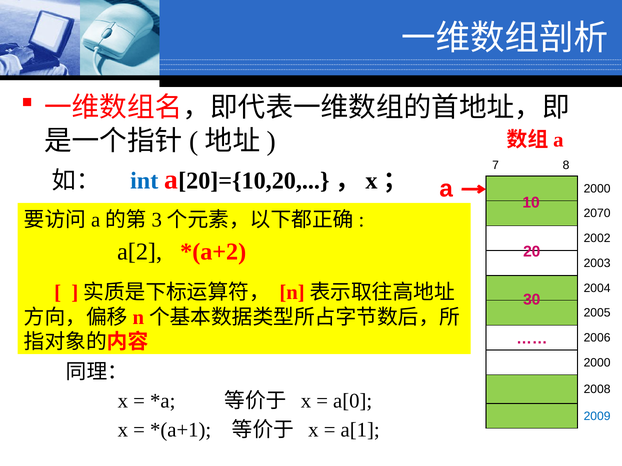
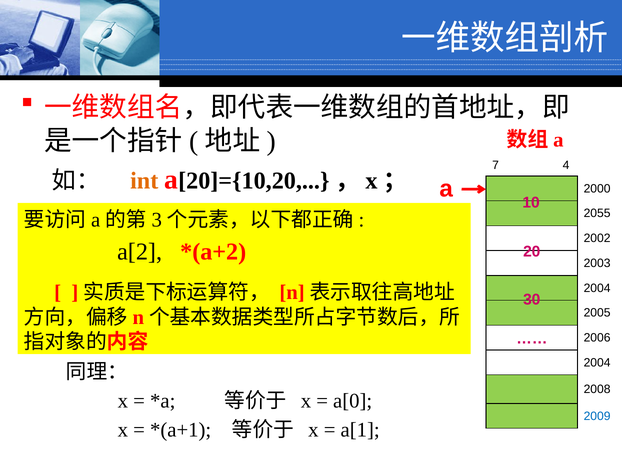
8: 8 -> 4 (566, 166)
int colour: blue -> orange (144, 181)
2070: 2070 -> 2055 (597, 214)
2000: 2000 -> 2004 (597, 363)
